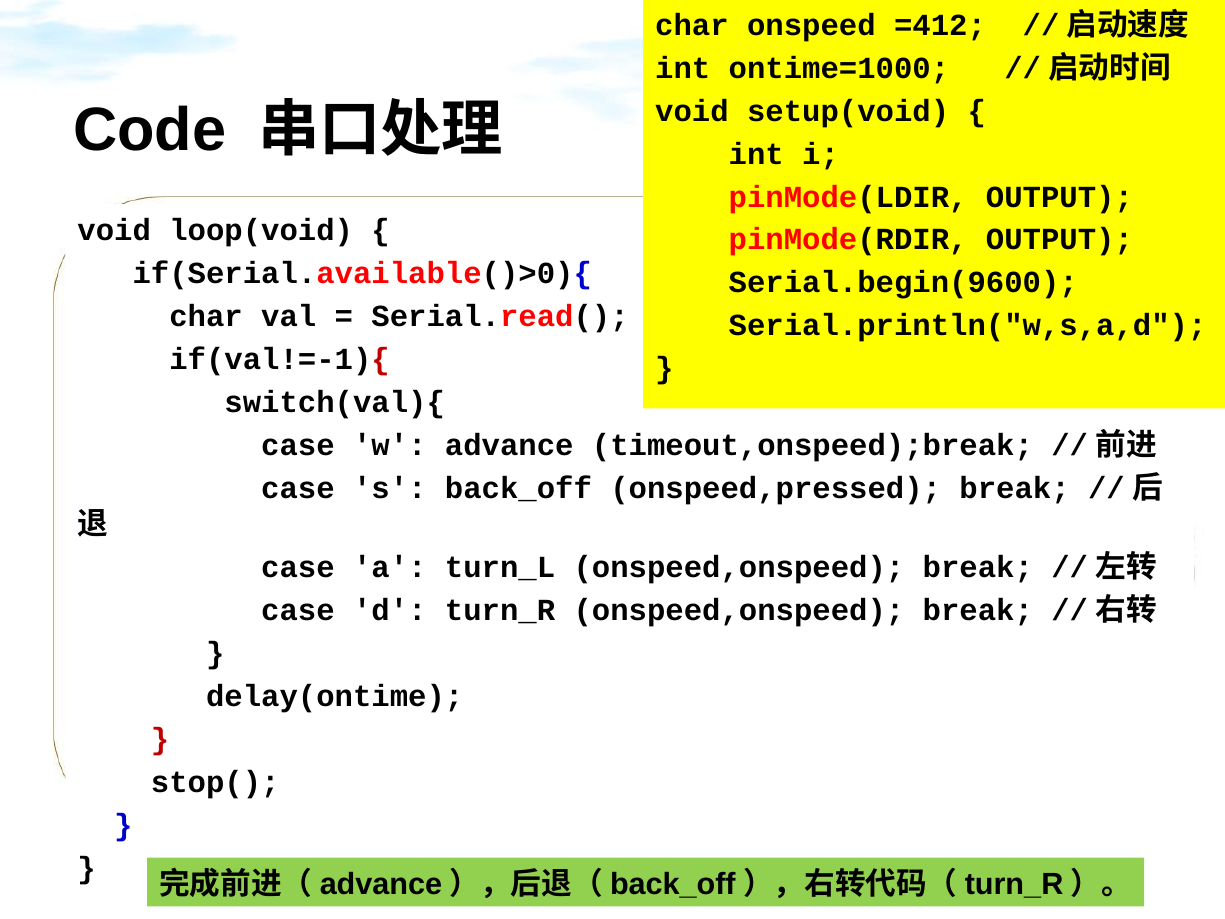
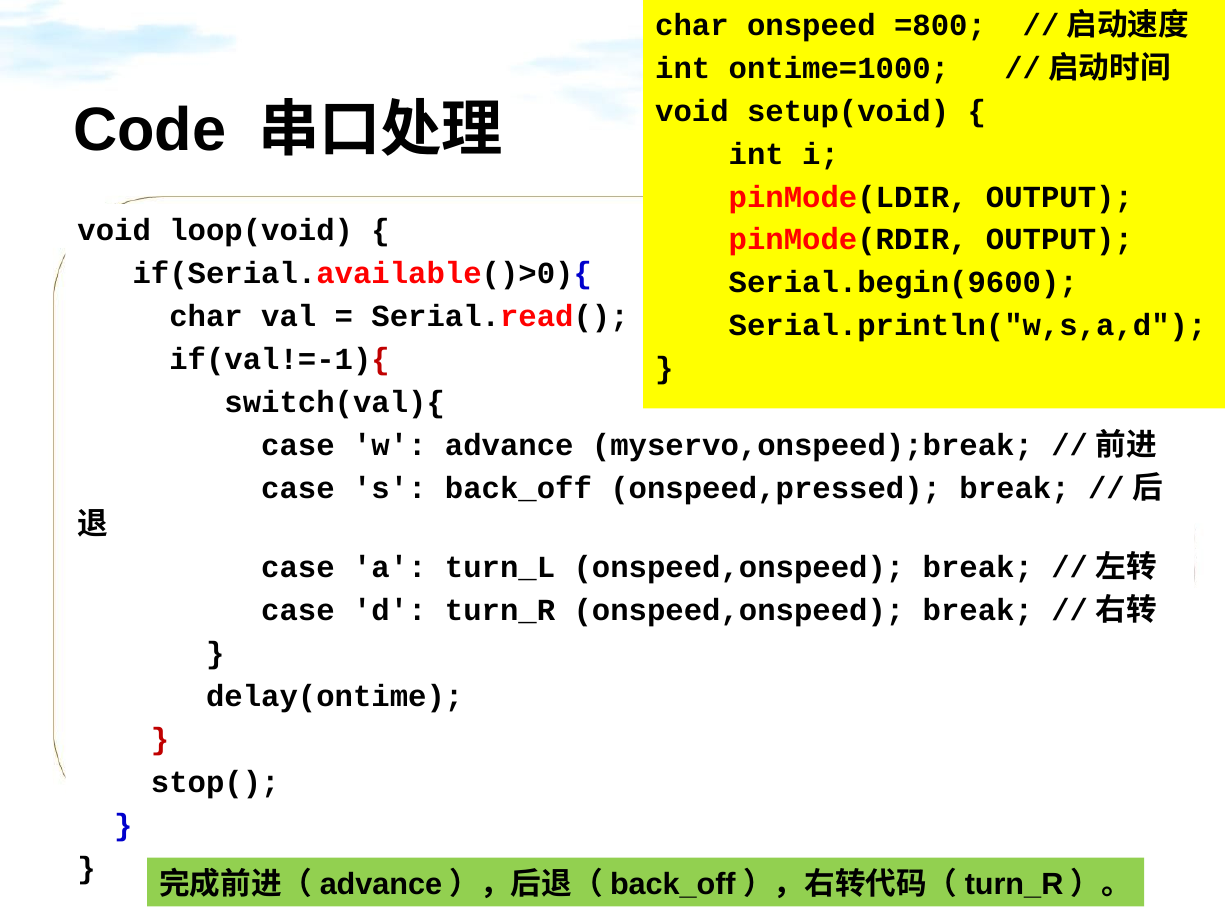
=412: =412 -> =800 (940, 25)
timeout,onspeed);break: timeout,onspeed);break -> myservo,onspeed);break (812, 445)
